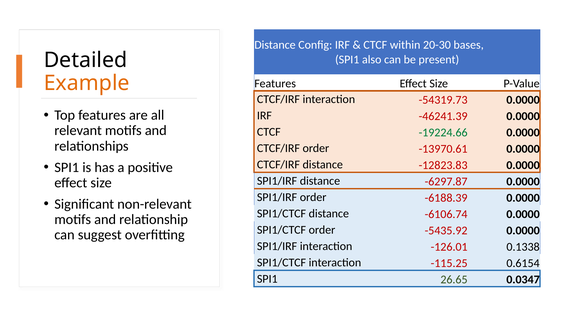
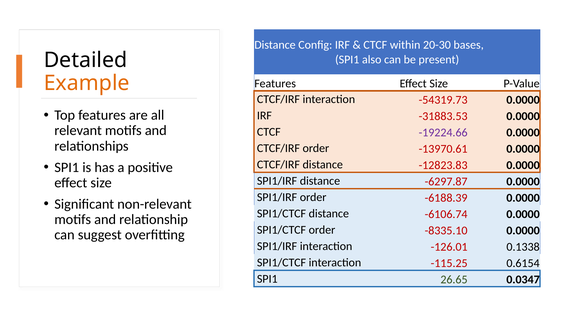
-46241.39: -46241.39 -> -31883.53 (443, 116)
-19224.66 colour: green -> purple (443, 133)
-5435.92: -5435.92 -> -8335.10 (446, 231)
